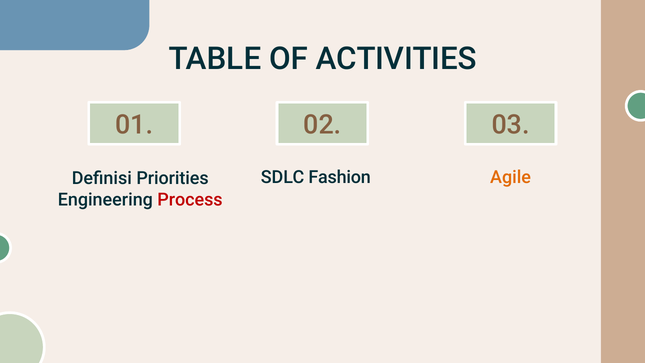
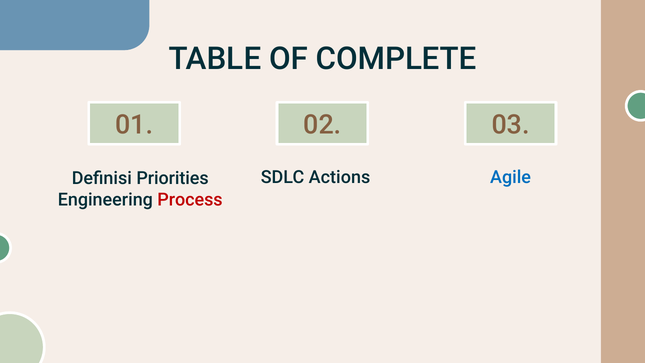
ACTIVITIES: ACTIVITIES -> COMPLETE (396, 59)
Fashion: Fashion -> Actions (339, 177)
Agile colour: orange -> blue (511, 177)
